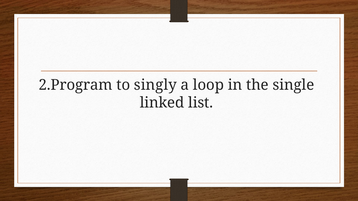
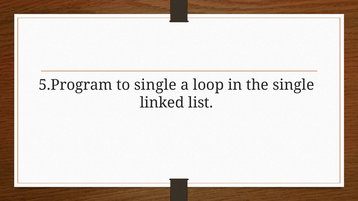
2.Program: 2.Program -> 5.Program (76, 85)
to singly: singly -> single (155, 85)
